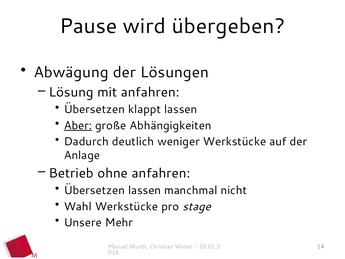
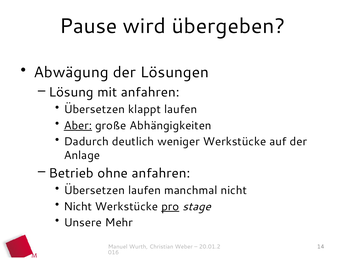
klappt lassen: lassen -> laufen (181, 109)
Übersetzen lassen: lassen -> laufen (145, 190)
Wahl: Wahl -> Nicht (78, 206)
pro underline: none -> present (170, 206)
